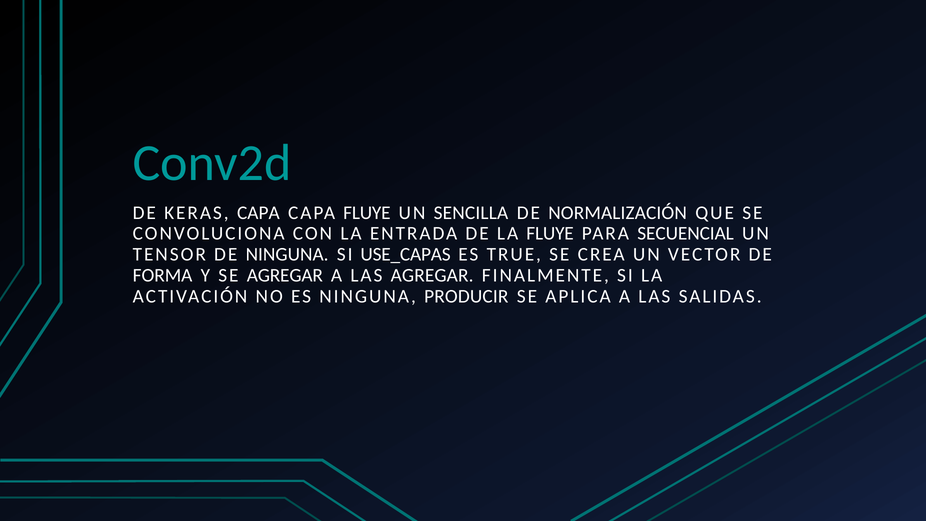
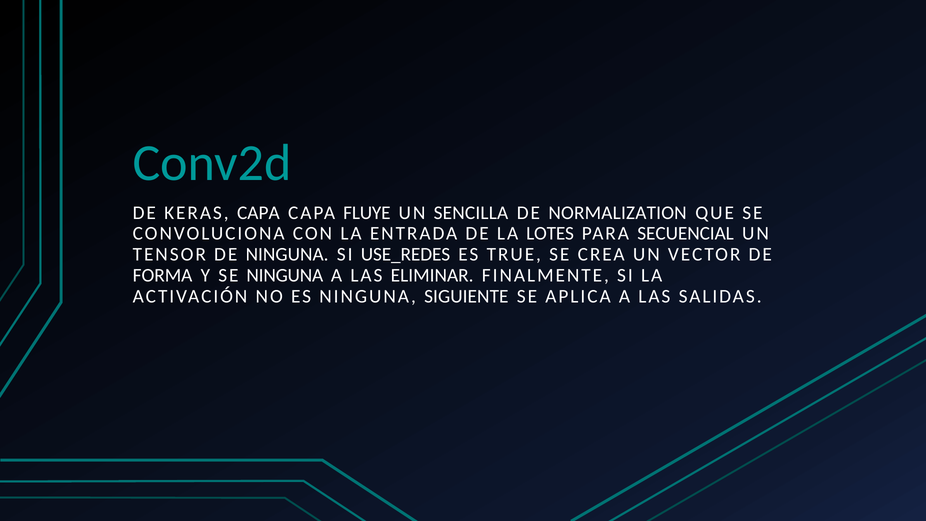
NORMALIZACIÓN: NORMALIZACIÓN -> NORMALIZATION (618, 213)
LA FLUYE: FLUYE -> LOTES (550, 234)
USE_CAPAS: USE_CAPAS -> USE_REDES (406, 254)
SE AGREGAR: AGREGAR -> NINGUNA (285, 275)
LAS AGREGAR: AGREGAR -> ELIMINAR (432, 275)
PRODUCIR: PRODUCIR -> SIGUIENTE (466, 296)
